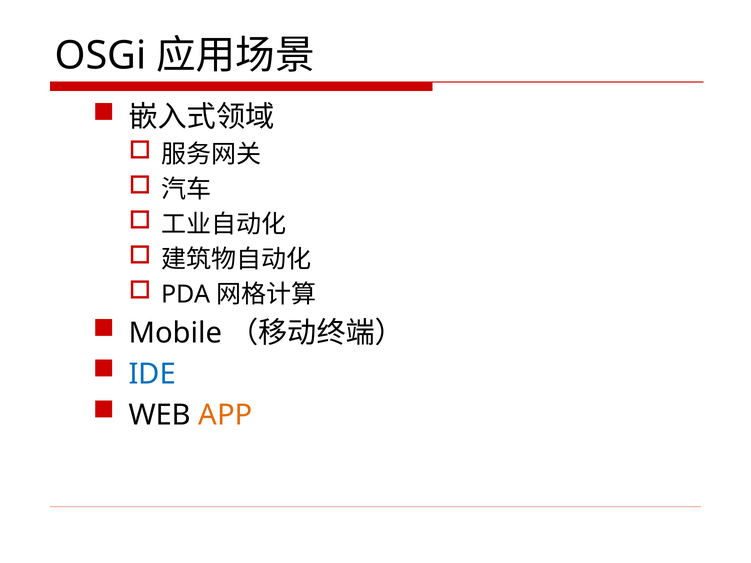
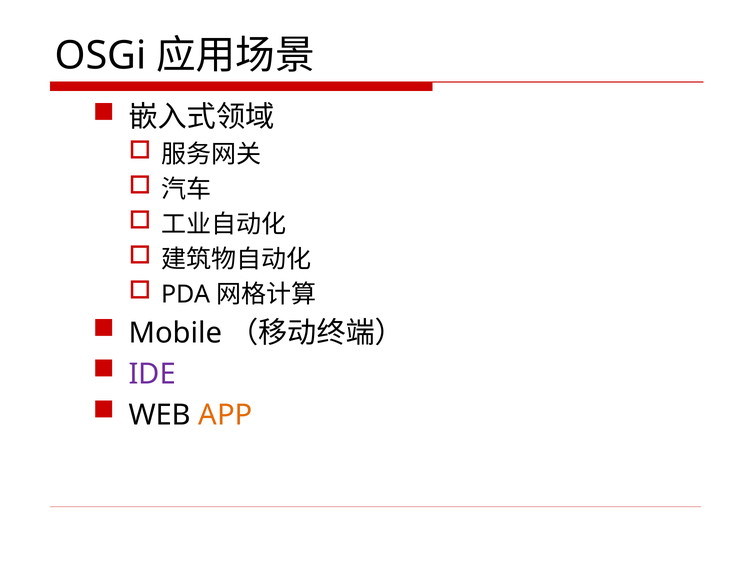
IDE colour: blue -> purple (152, 374)
